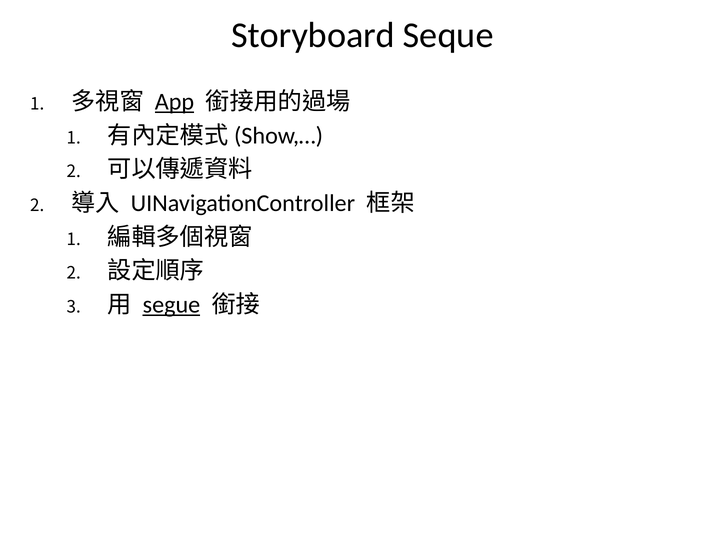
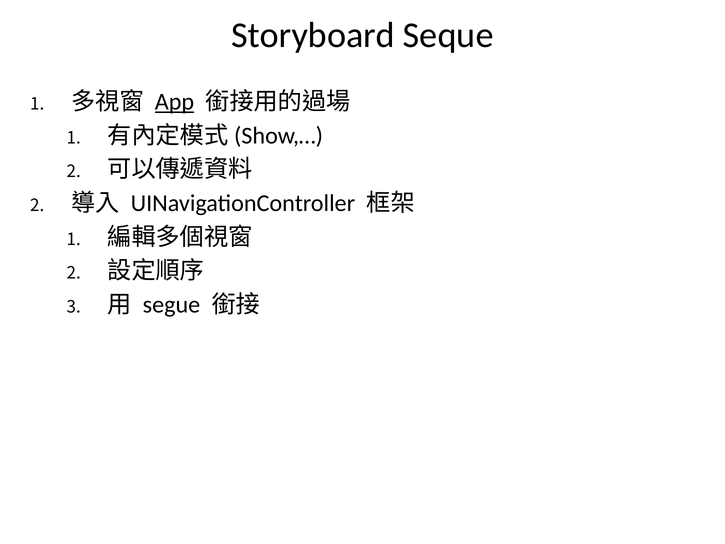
segue underline: present -> none (171, 305)
